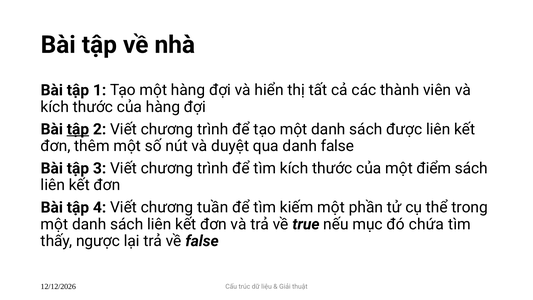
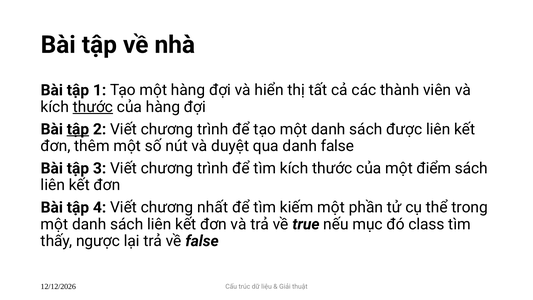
thước underline: none -> present (93, 107)
tuần: tuần -> nhất (213, 207)
chứa: chứa -> class (427, 224)
